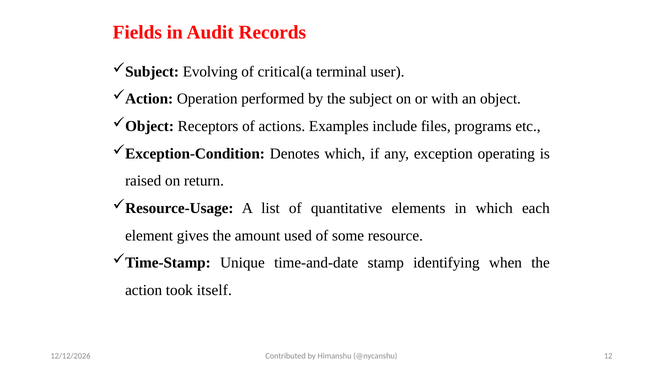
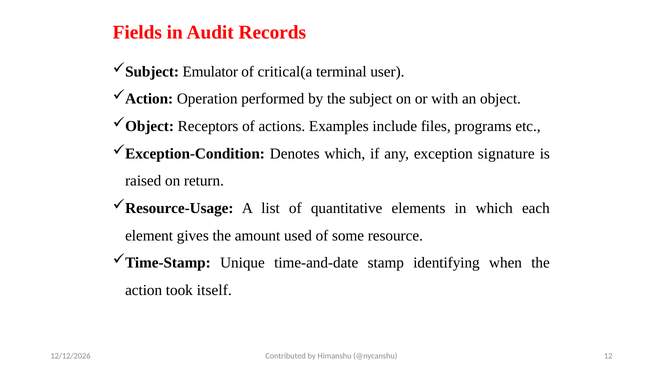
Evolving: Evolving -> Emulator (210, 71)
operating: operating -> signature (506, 153)
